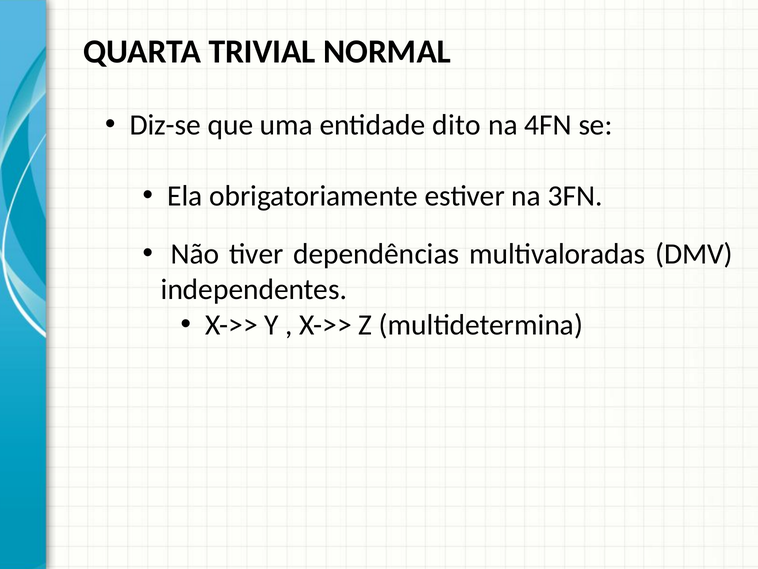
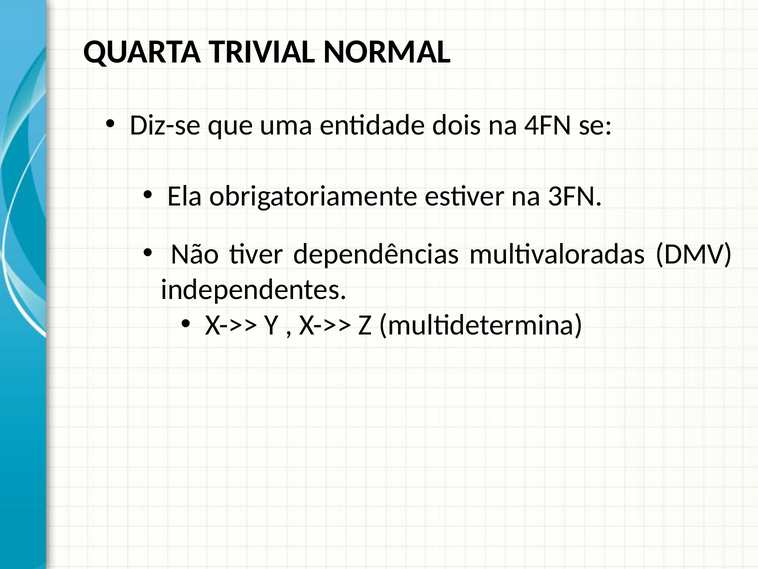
dito: dito -> dois (457, 125)
